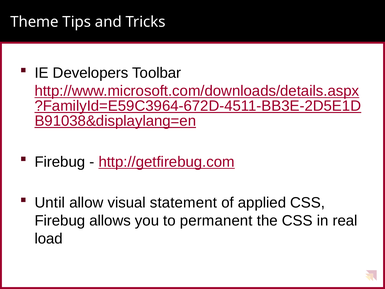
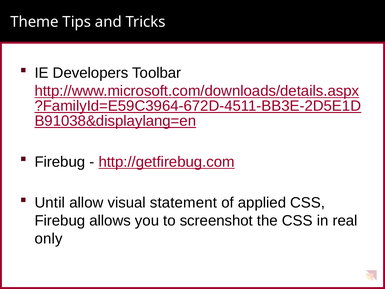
permanent: permanent -> screenshot (216, 221)
load: load -> only (49, 239)
